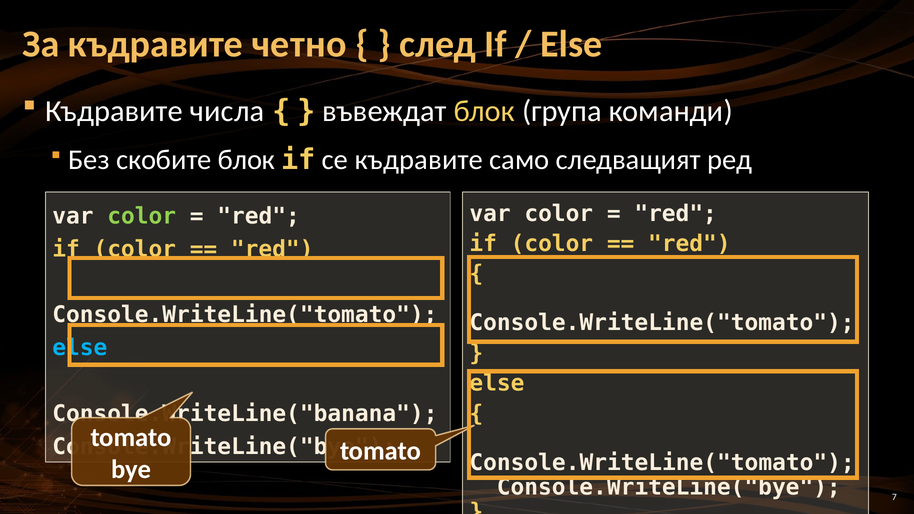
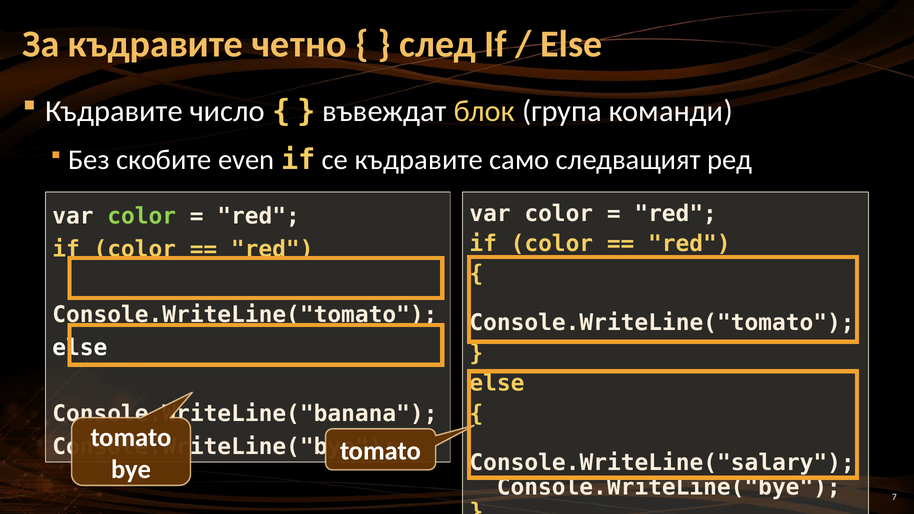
числа: числа -> число (227, 111)
скобите блок: блок -> even (246, 160)
else colour: light blue -> white (80, 348)
Console.WriteLine("tomato: Console.WriteLine("tomato -> Console.WriteLine("salary (662, 463)
